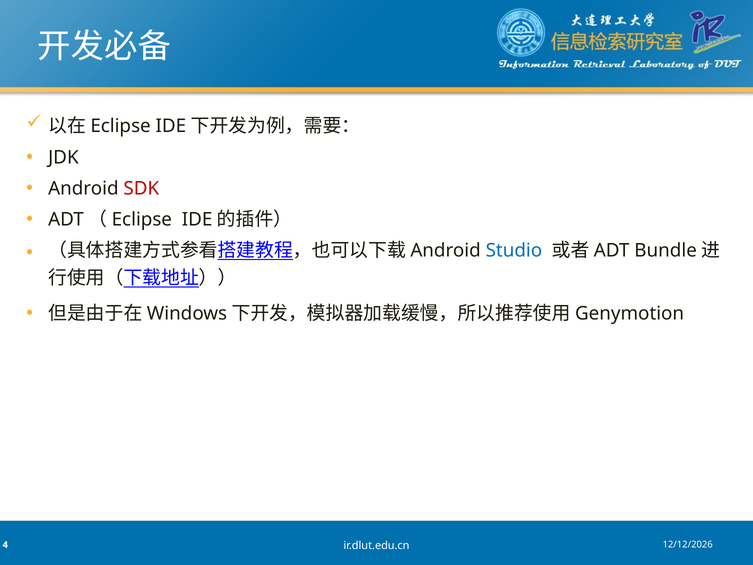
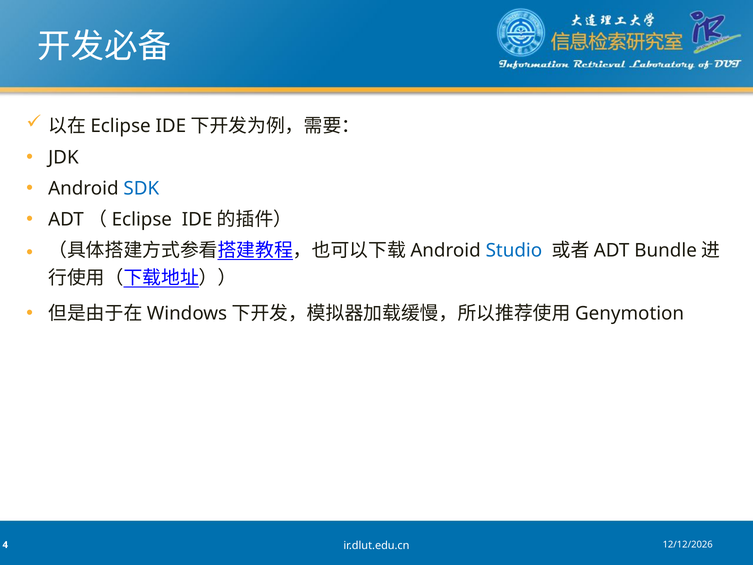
SDK colour: red -> blue (141, 188)
